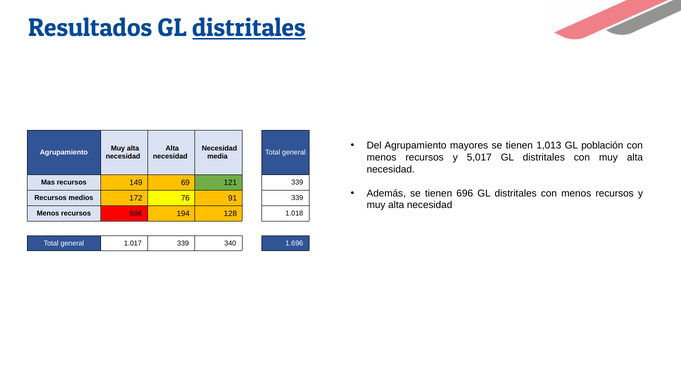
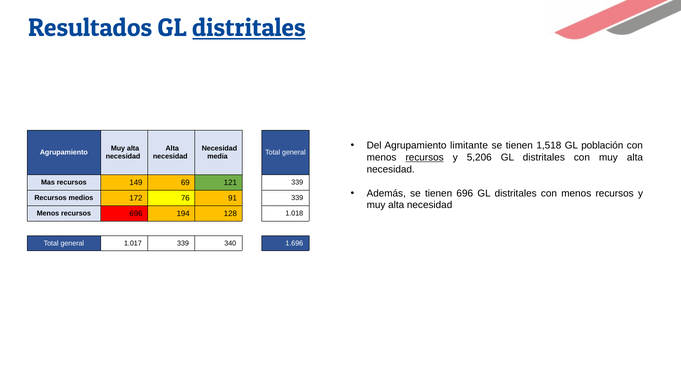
mayores: mayores -> limitante (469, 146)
1,013: 1,013 -> 1,518 (549, 146)
recursos underline: none -> present (425, 158)
5,017: 5,017 -> 5,206 (479, 158)
